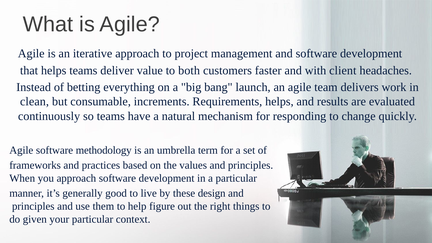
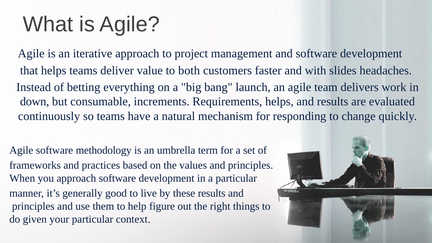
client: client -> slides (343, 70)
clean: clean -> down (35, 102)
these design: design -> results (212, 193)
